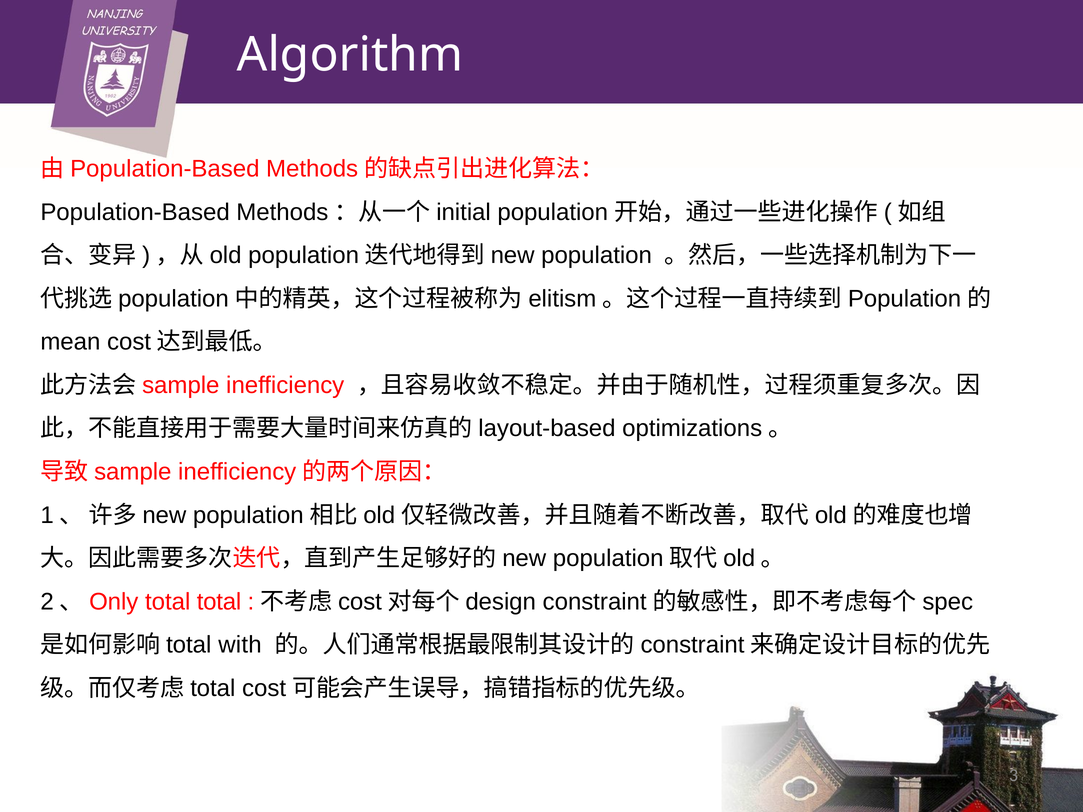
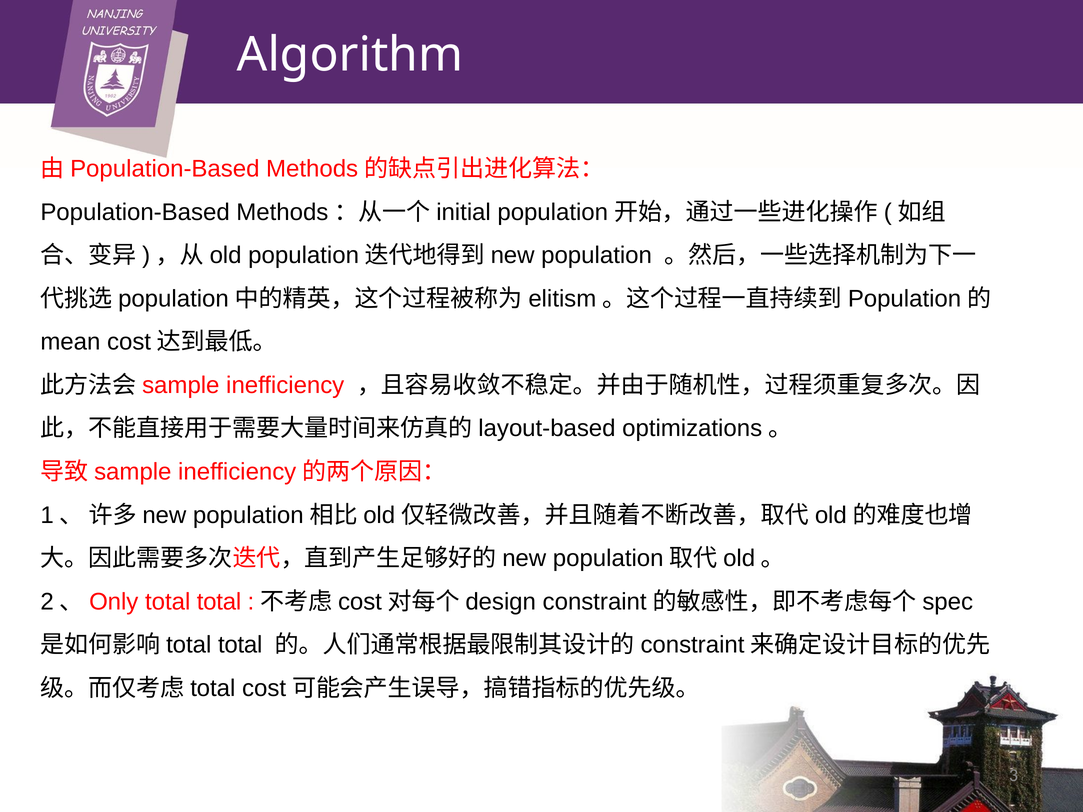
with: with -> total (240, 645)
